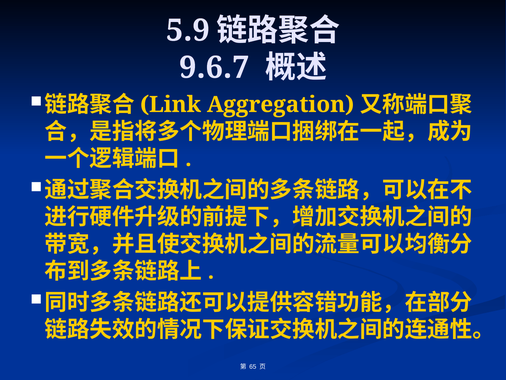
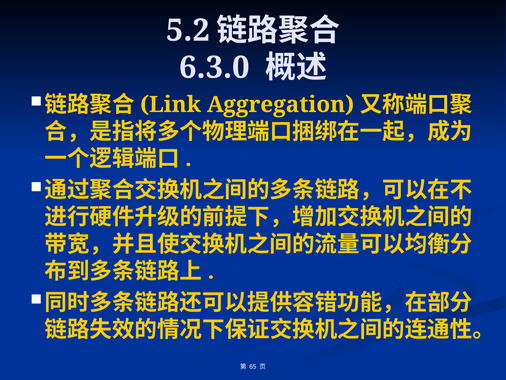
5.9: 5.9 -> 5.2 (188, 30)
9.6.7: 9.6.7 -> 6.3.0 (214, 68)
